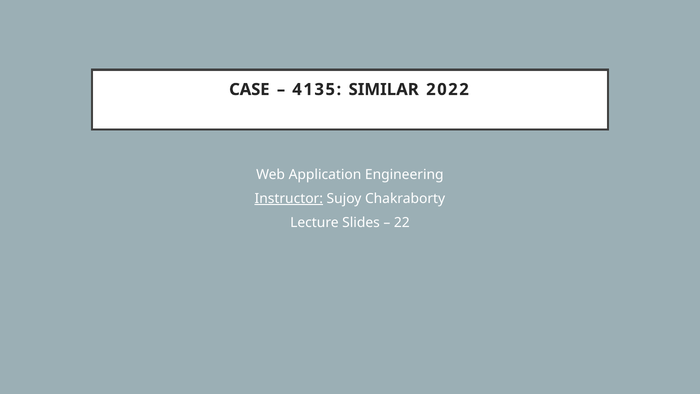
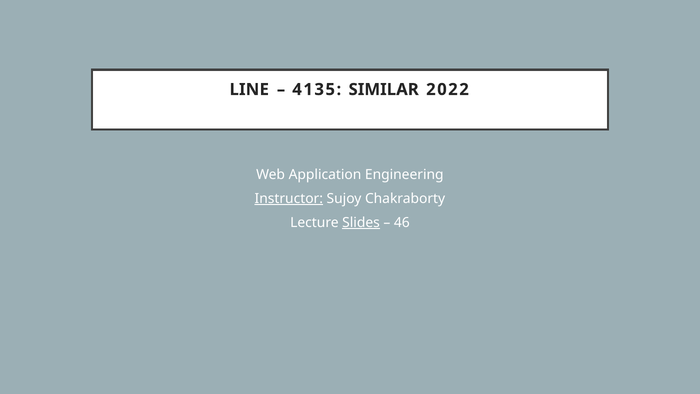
CASE: CASE -> LINE (249, 89)
Slides underline: none -> present (361, 222)
22: 22 -> 46 (402, 222)
